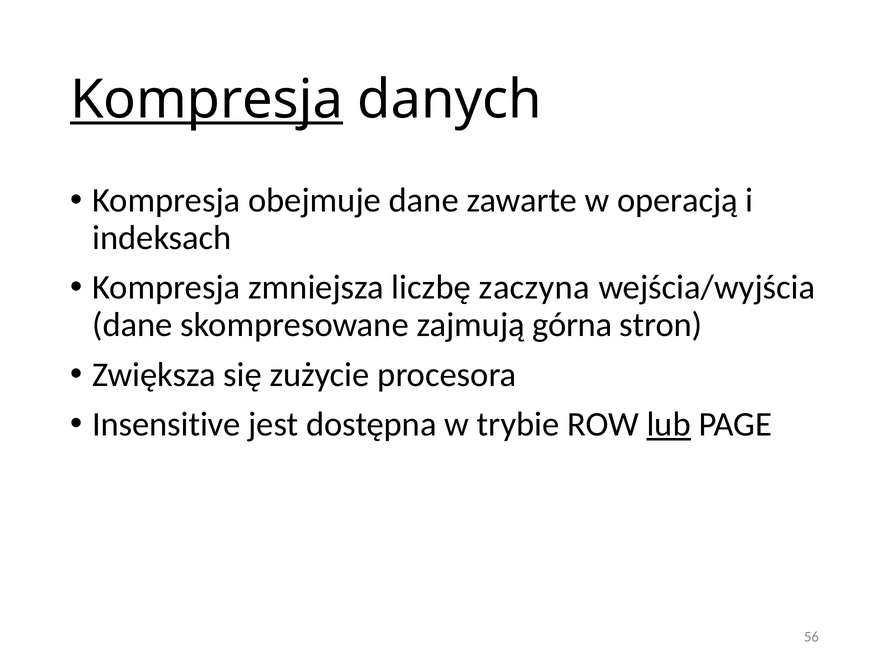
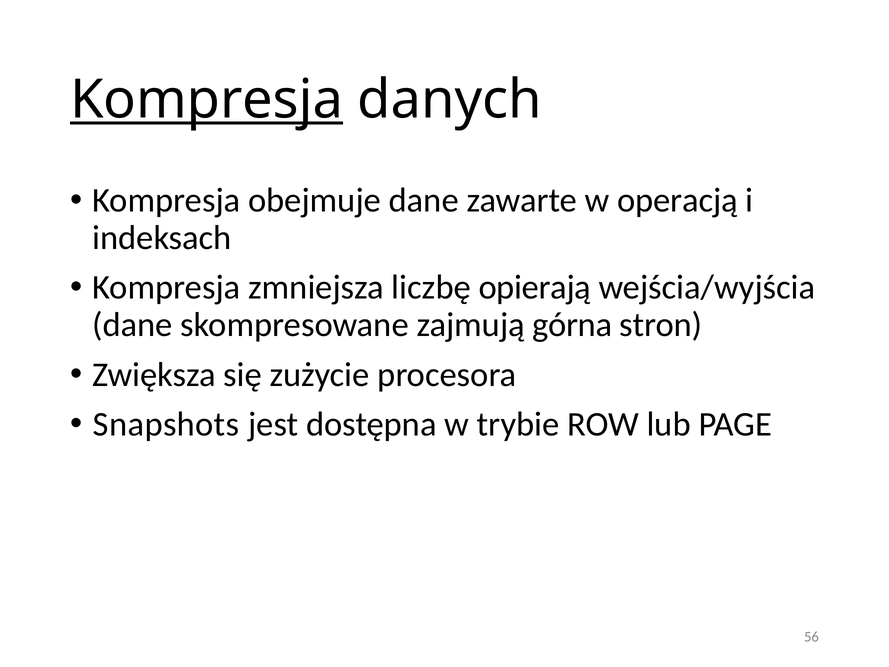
zaczyna: zaczyna -> opierają (535, 287)
Insensitive: Insensitive -> Snapshots (166, 424)
lub underline: present -> none (669, 424)
